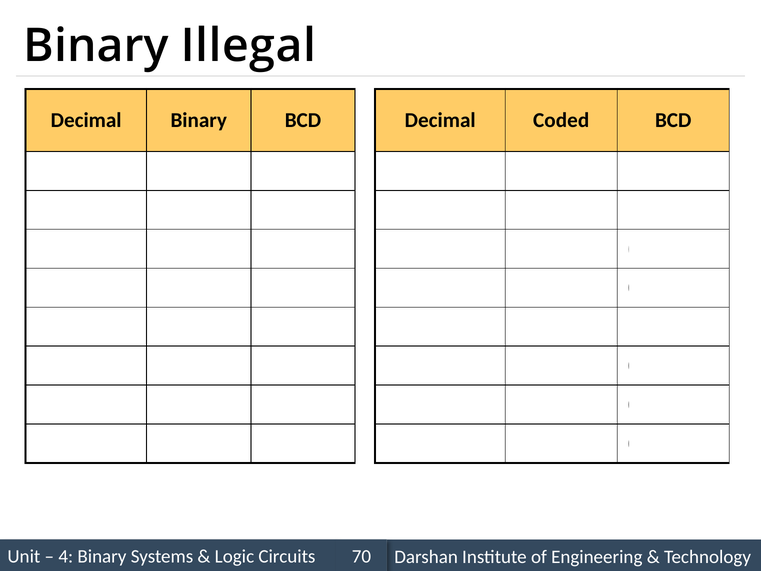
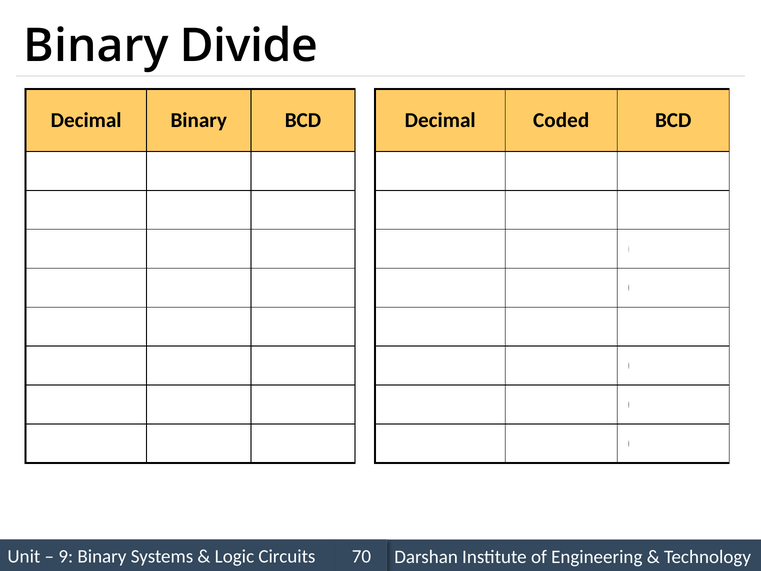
Illegal: Illegal -> Divide (249, 46)
4: 4 -> 9 (66, 556)
